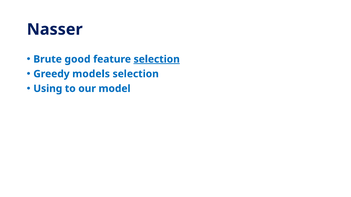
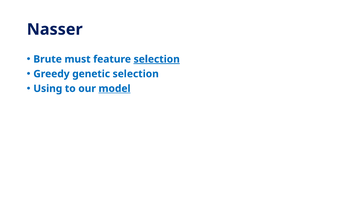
good: good -> must (78, 59)
models: models -> genetic (91, 74)
model underline: none -> present (115, 89)
